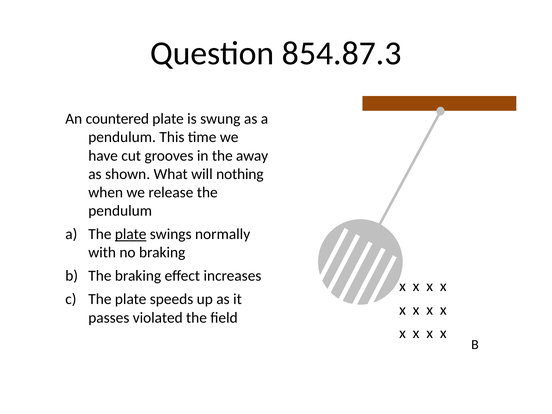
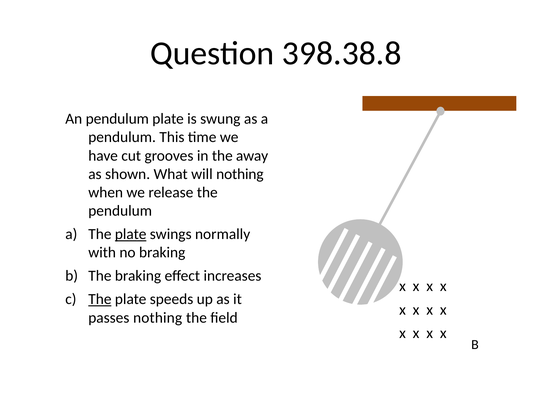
854.87.3: 854.87.3 -> 398.38.8 (342, 53)
An countered: countered -> pendulum (117, 119)
The underline: none -> present (100, 299)
passes violated: violated -> nothing (158, 318)
